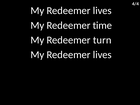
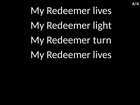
time: time -> light (102, 25)
